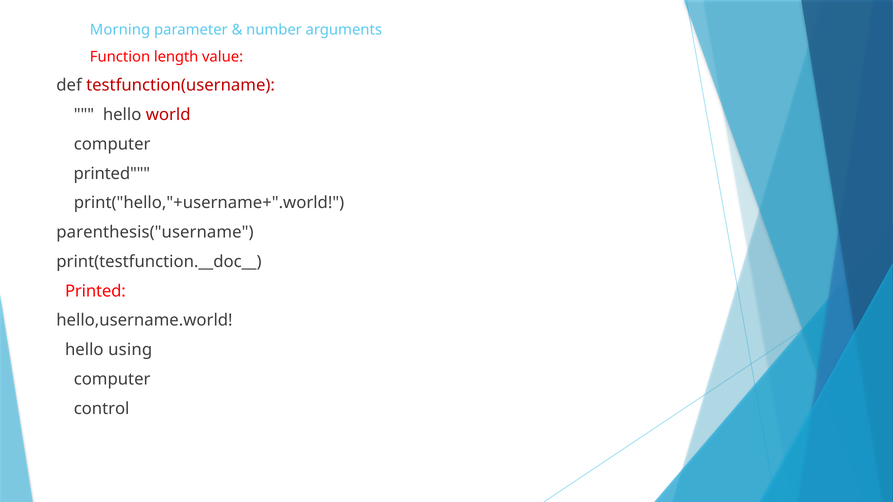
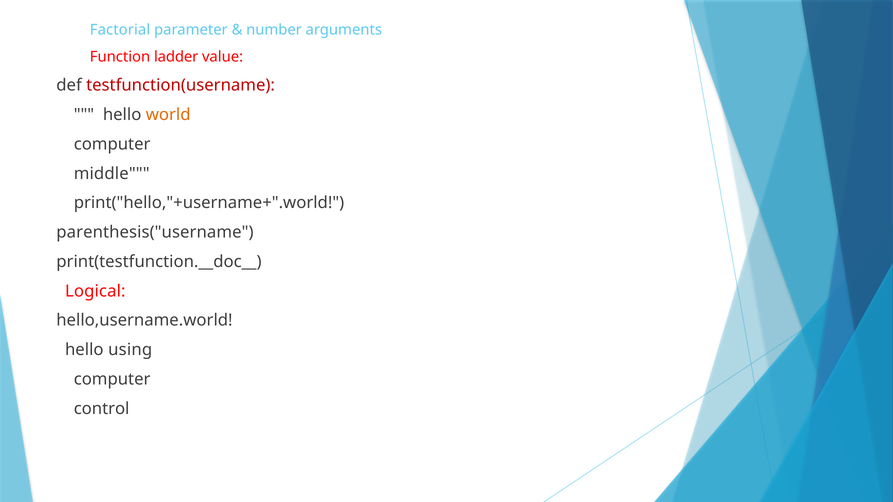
Morning: Morning -> Factorial (120, 30)
length: length -> ladder (176, 57)
world colour: red -> orange (168, 115)
printed: printed -> middle (112, 174)
Printed: Printed -> Logical (95, 291)
